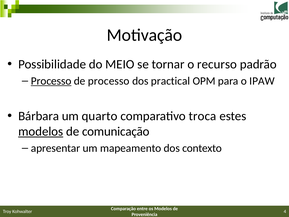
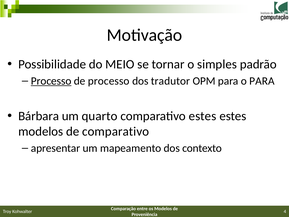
recurso: recurso -> simples (217, 64)
practical: practical -> tradutor (170, 81)
o IPAW: IPAW -> PARA (262, 81)
comparativo troca: troca -> estes (203, 116)
modelos underline: present -> none (41, 131)
de comunicação: comunicação -> comparativo (116, 131)
